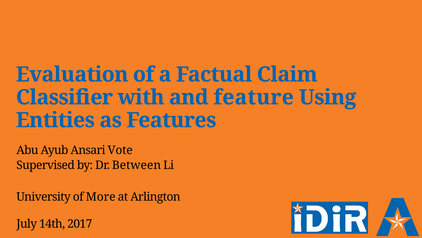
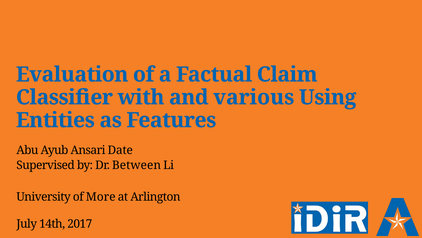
feature: feature -> various (254, 97)
Vote: Vote -> Date (120, 150)
